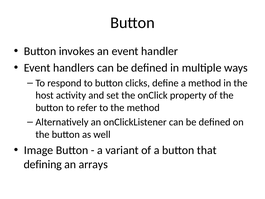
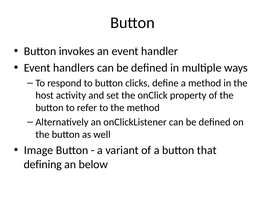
arrays: arrays -> below (93, 164)
